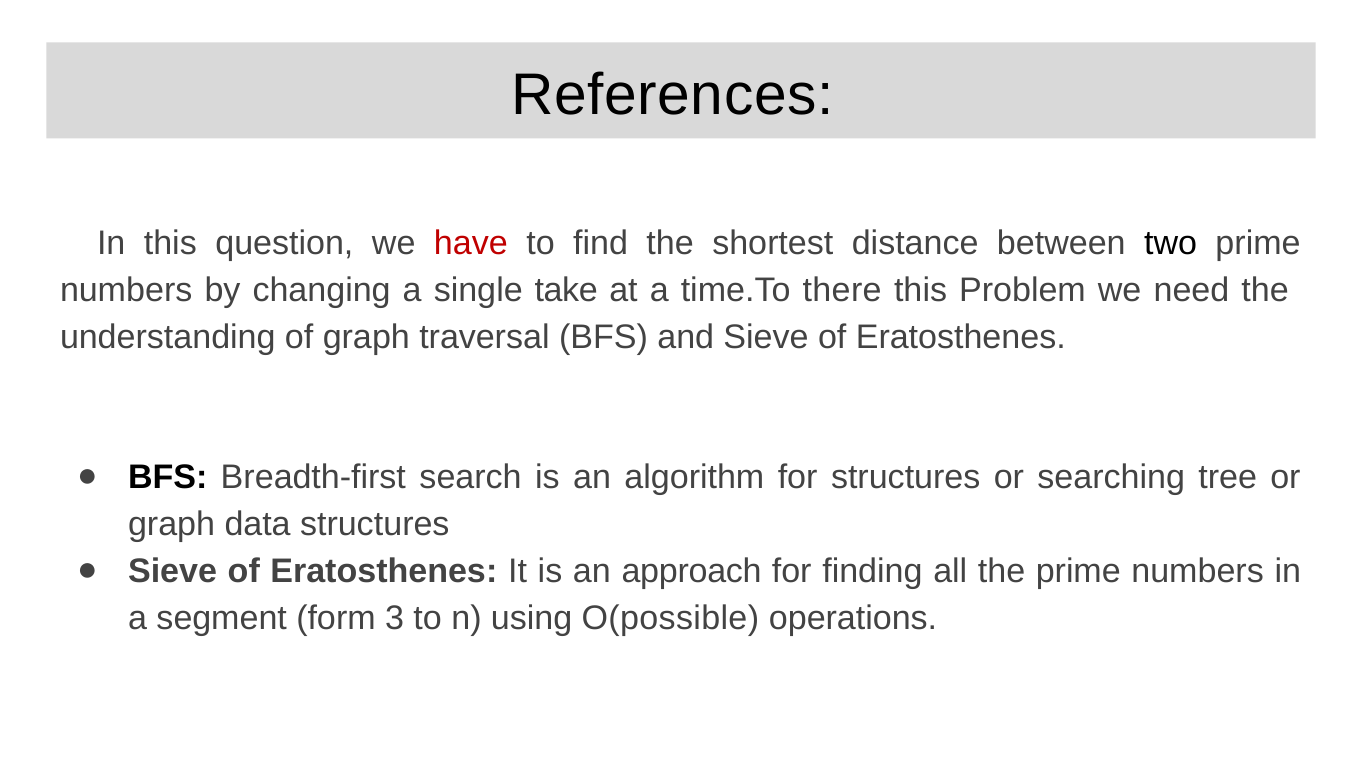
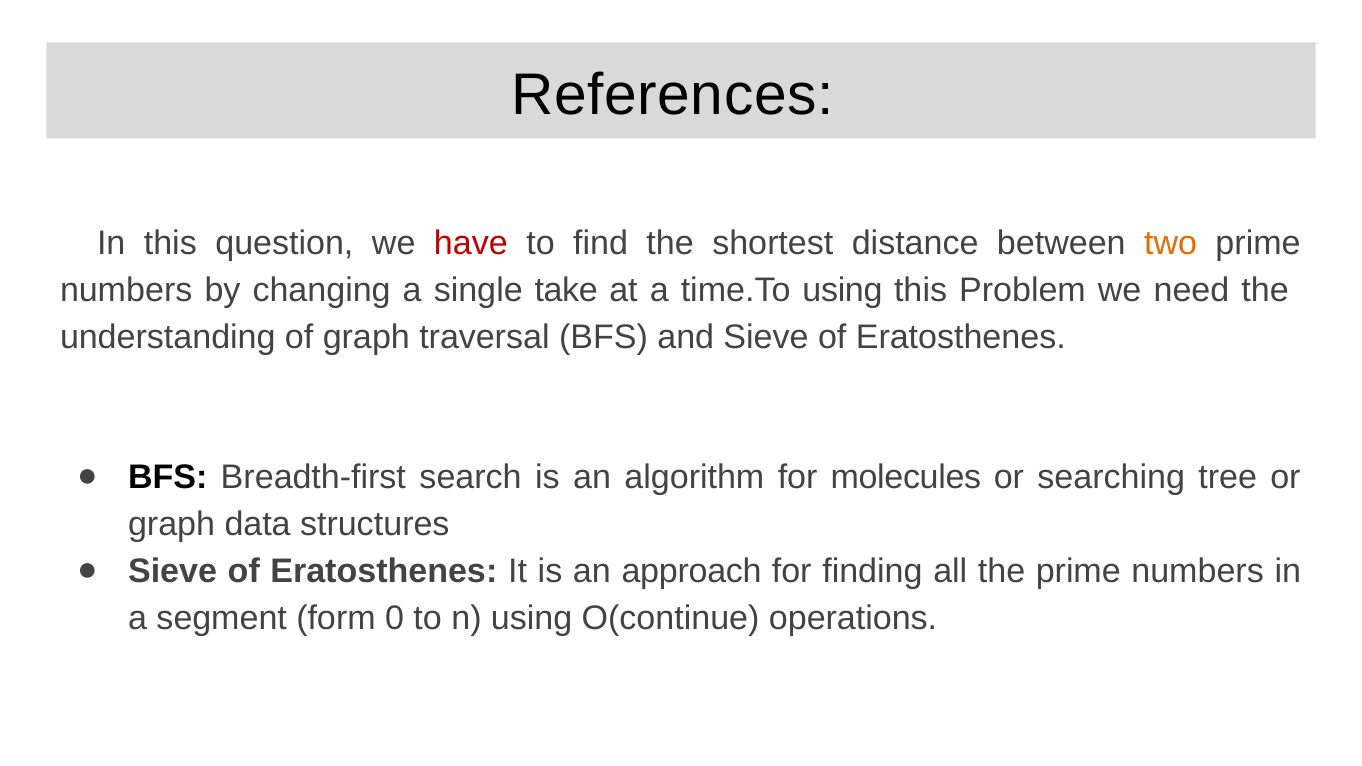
two colour: black -> orange (1171, 244)
time.To there: there -> using (843, 291)
for structures: structures -> molecules (906, 477)
3: 3 -> 0 (394, 618)
O(possible: O(possible -> O(continue (671, 618)
